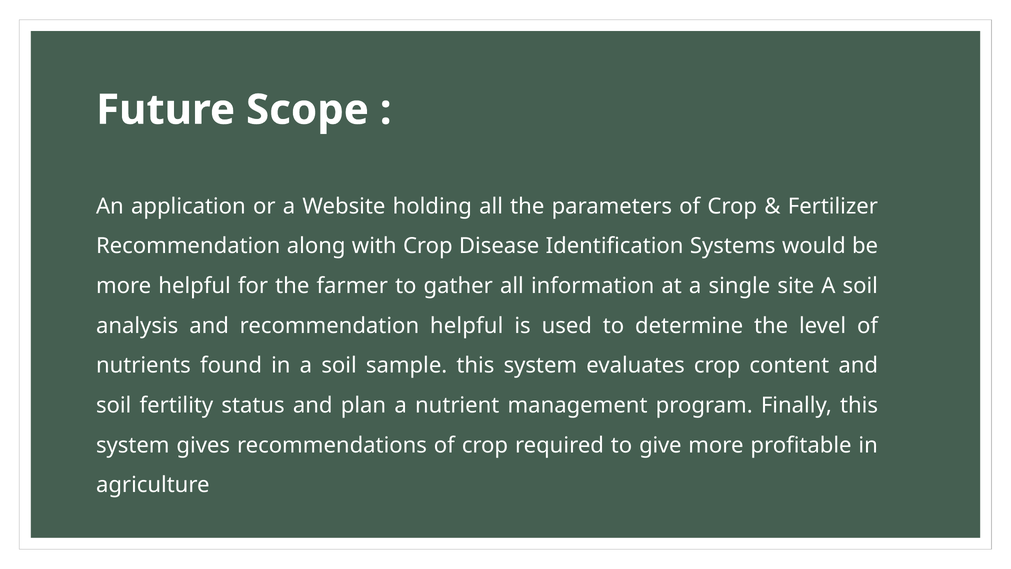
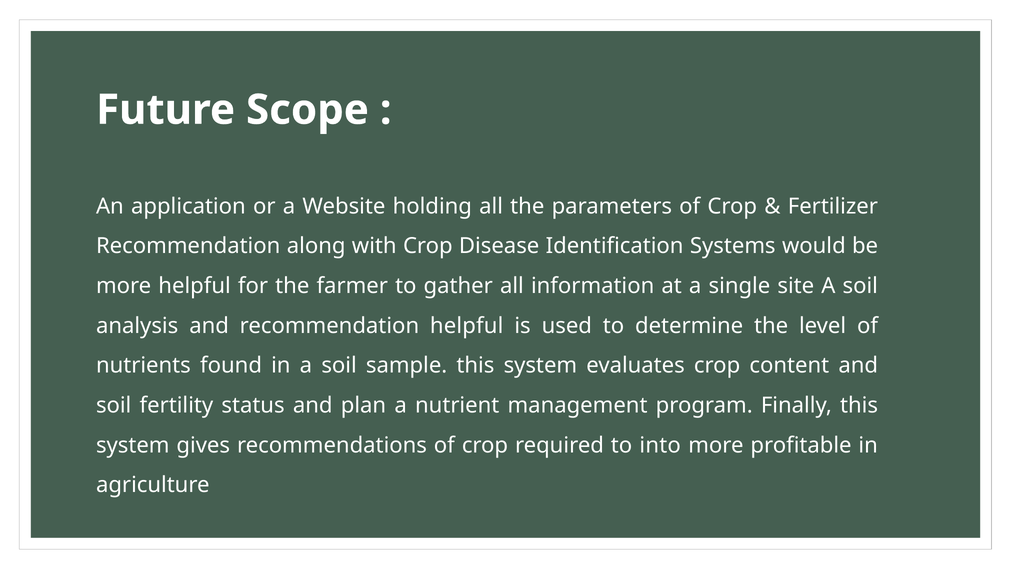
give: give -> into (660, 445)
